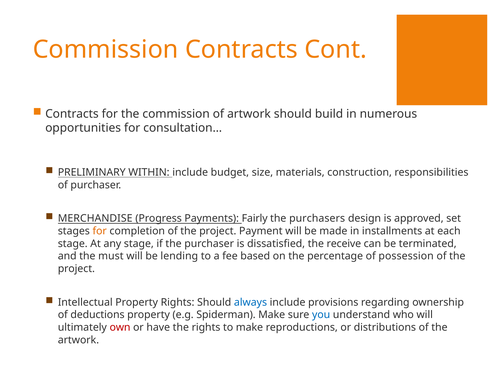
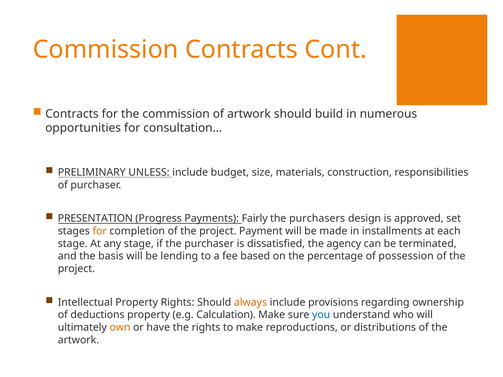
WITHIN: WITHIN -> UNLESS (149, 173)
MERCHANDISE: MERCHANDISE -> PRESENTATION (95, 219)
receive: receive -> agency (344, 244)
must: must -> basis (111, 256)
always colour: blue -> orange (250, 302)
Spiderman: Spiderman -> Calculation (226, 315)
own colour: red -> orange (120, 328)
